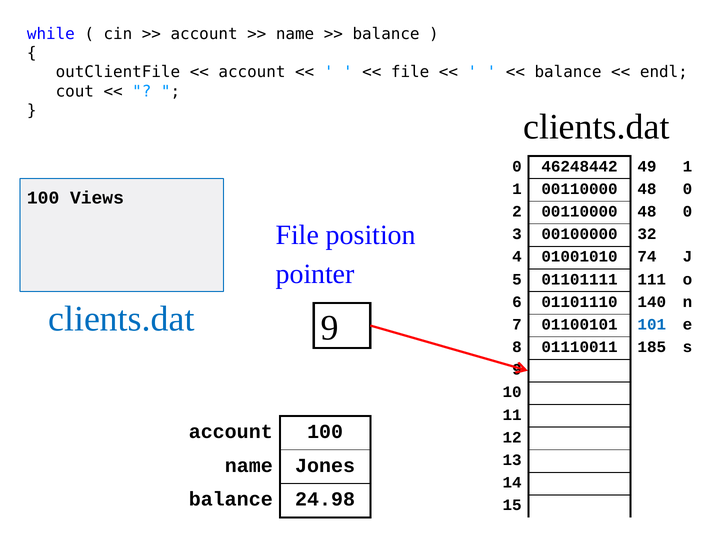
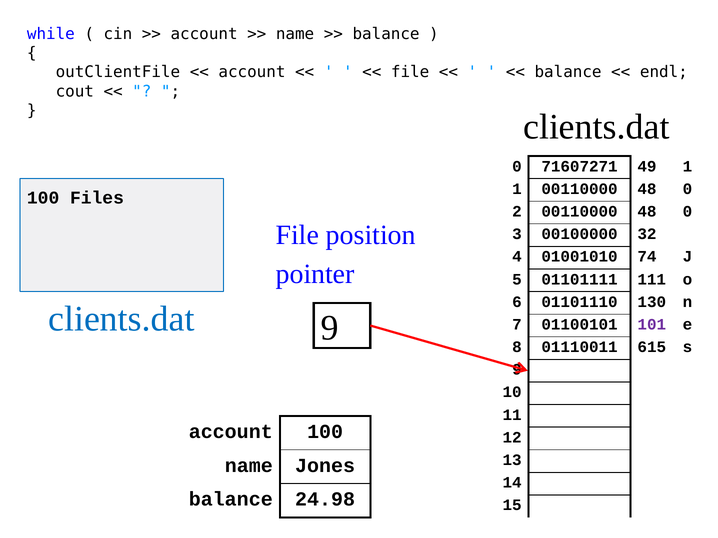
46248442: 46248442 -> 71607271 (580, 166)
Views: Views -> Files (97, 198)
140: 140 -> 130 (652, 302)
101 colour: blue -> purple (652, 325)
185: 185 -> 615 (652, 347)
